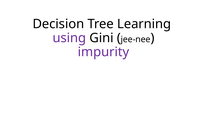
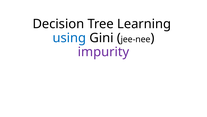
using colour: purple -> blue (69, 38)
